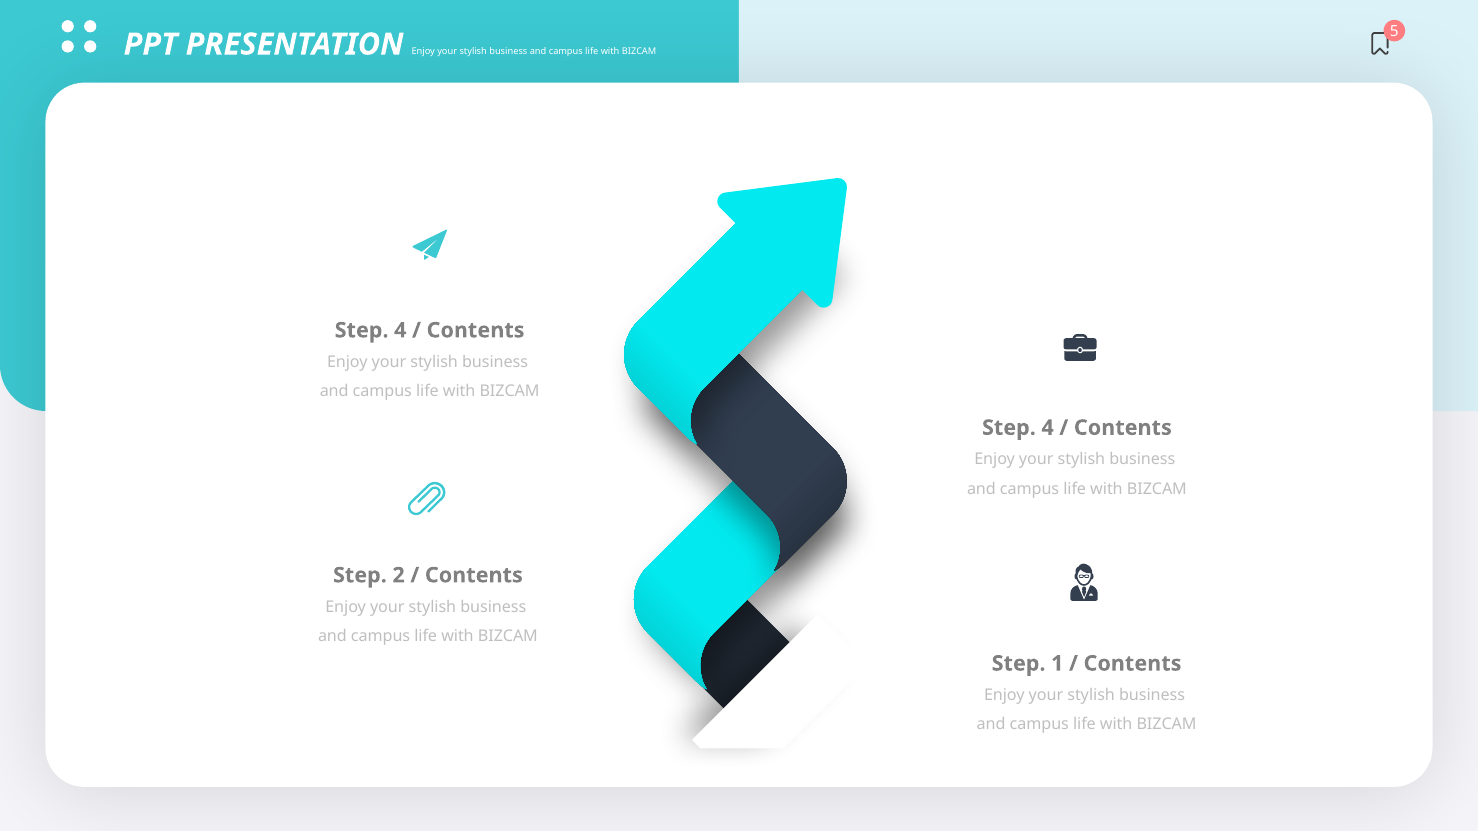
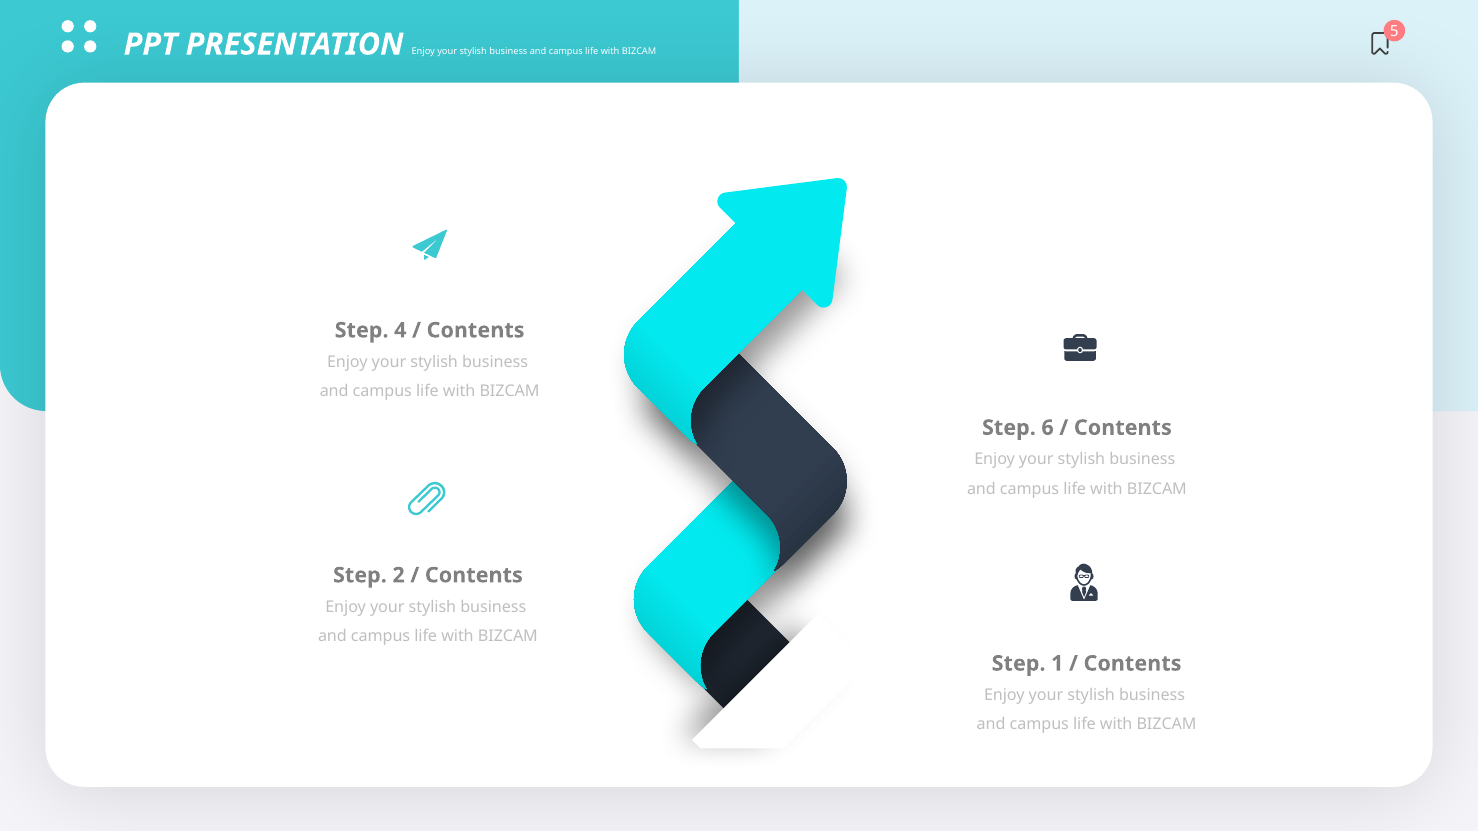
4: 4 -> 6 (1048, 428)
